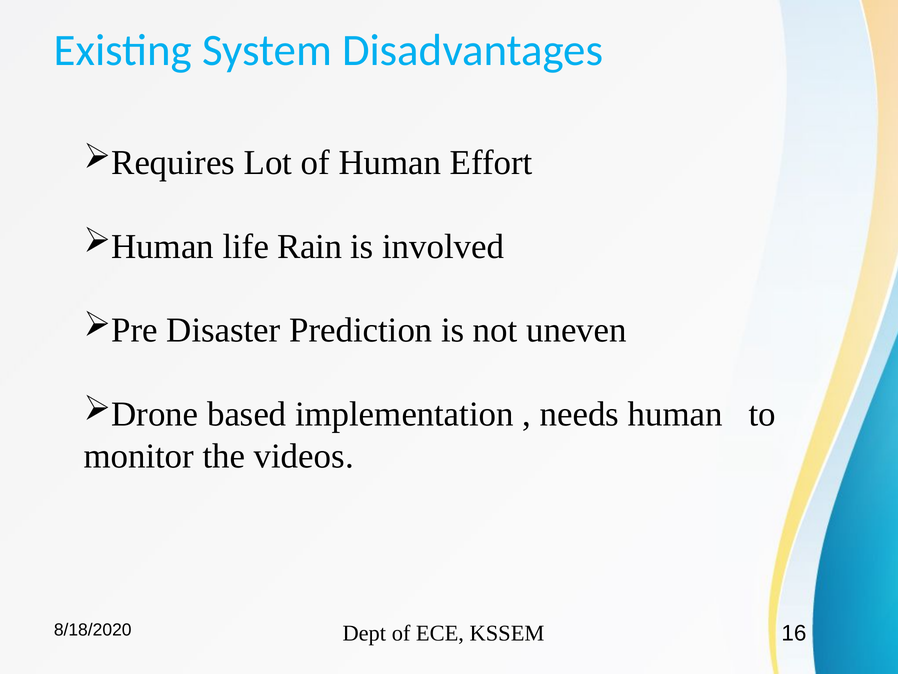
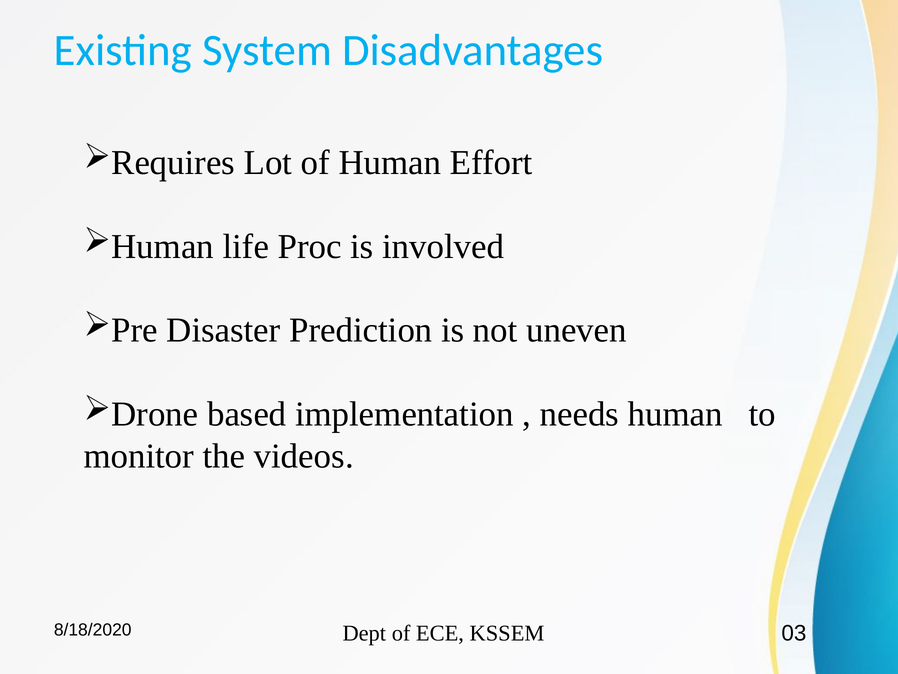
Rain: Rain -> Proc (310, 246)
16: 16 -> 03 (794, 633)
